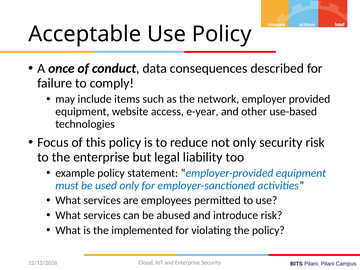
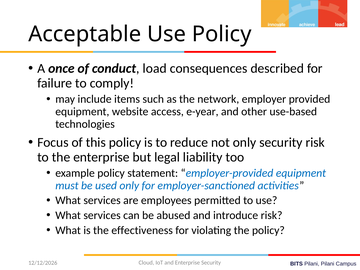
data: data -> load (155, 69)
implemented: implemented -> effectiveness (142, 230)
